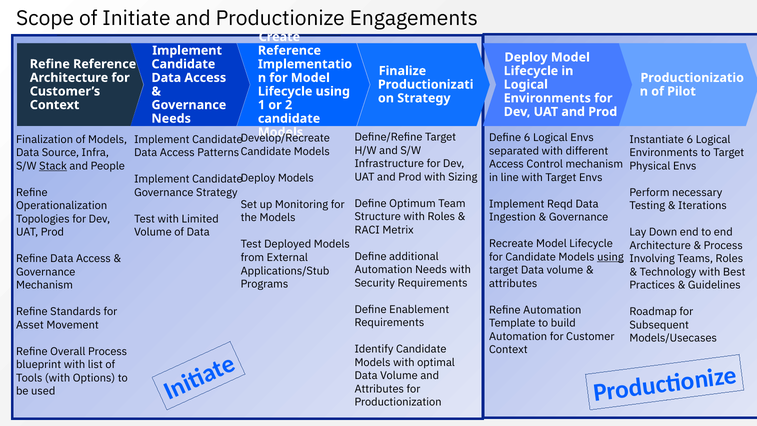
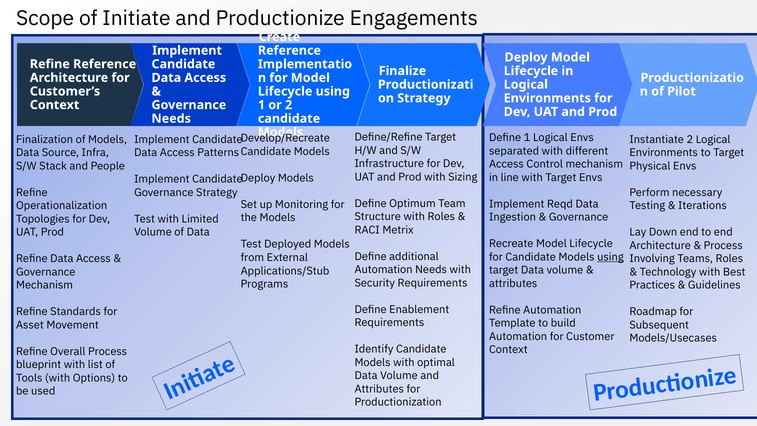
Define 6: 6 -> 1 (527, 138)
Instantiate 6: 6 -> 2 (690, 139)
Stack underline: present -> none (53, 166)
